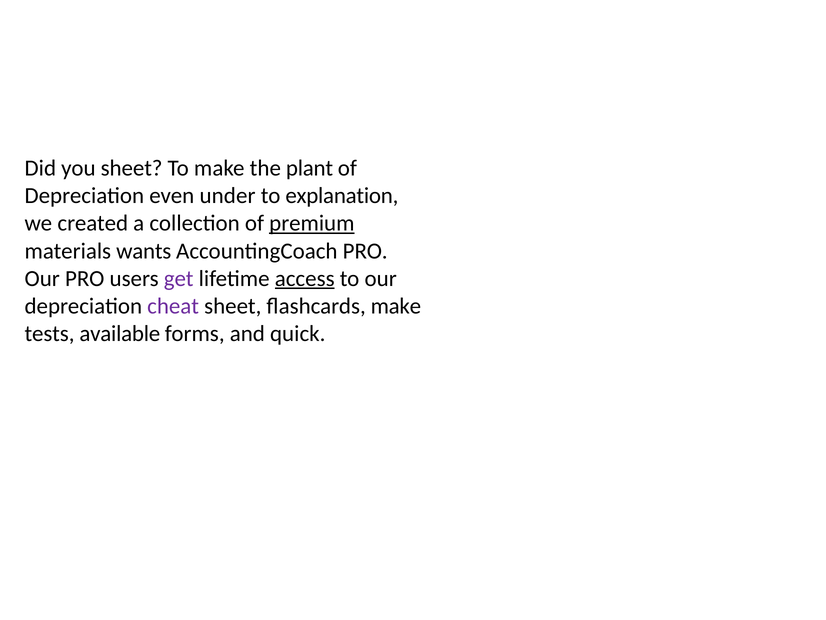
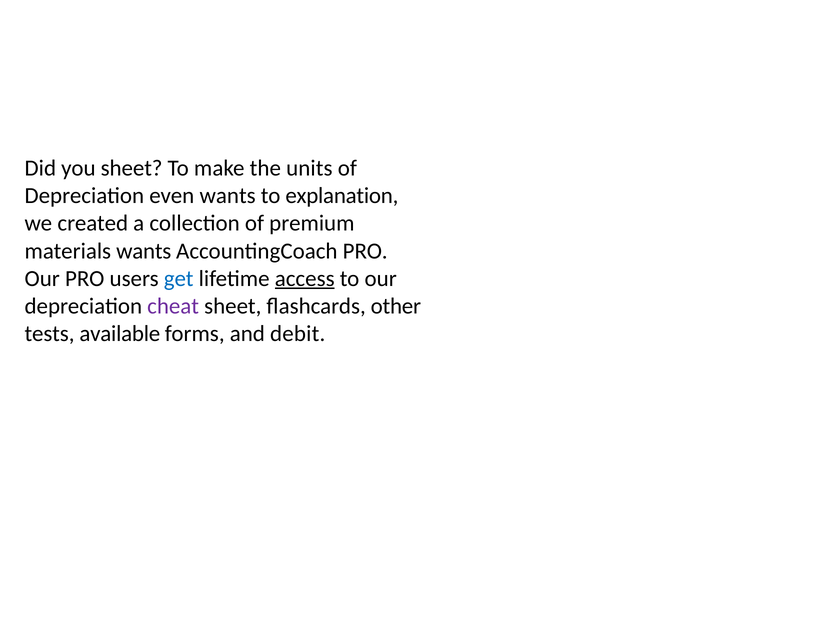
plant: plant -> units (309, 168)
even under: under -> wants (228, 196)
premium underline: present -> none (312, 223)
get colour: purple -> blue (179, 278)
flashcards make: make -> other (396, 306)
quick: quick -> debit (298, 333)
